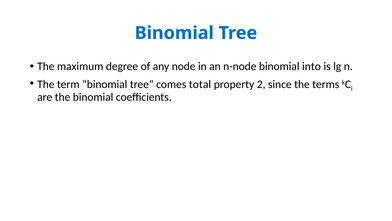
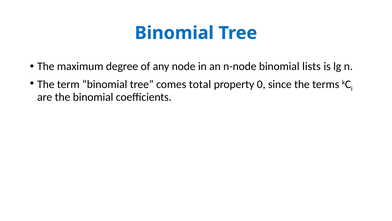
into: into -> lists (311, 66)
2: 2 -> 0 (261, 84)
